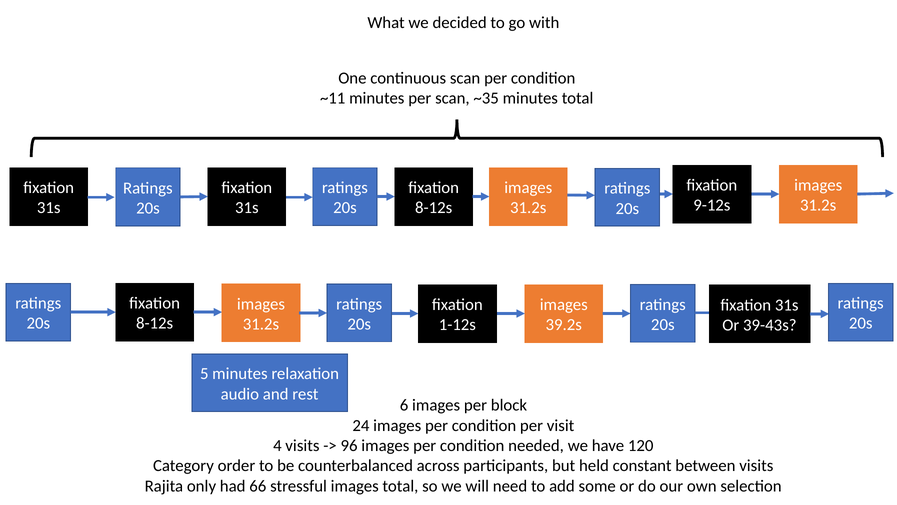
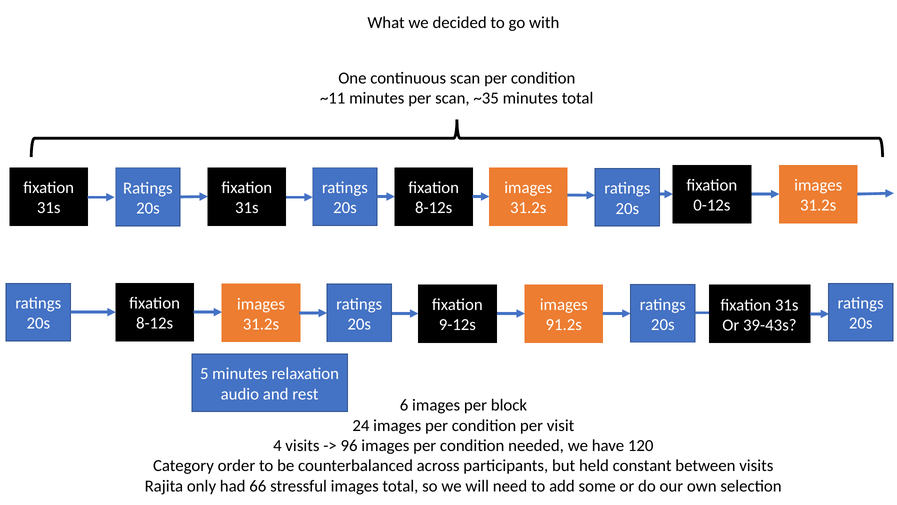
9-12s: 9-12s -> 0-12s (712, 205)
1-12s: 1-12s -> 9-12s (457, 325)
39.2s: 39.2s -> 91.2s (564, 325)
